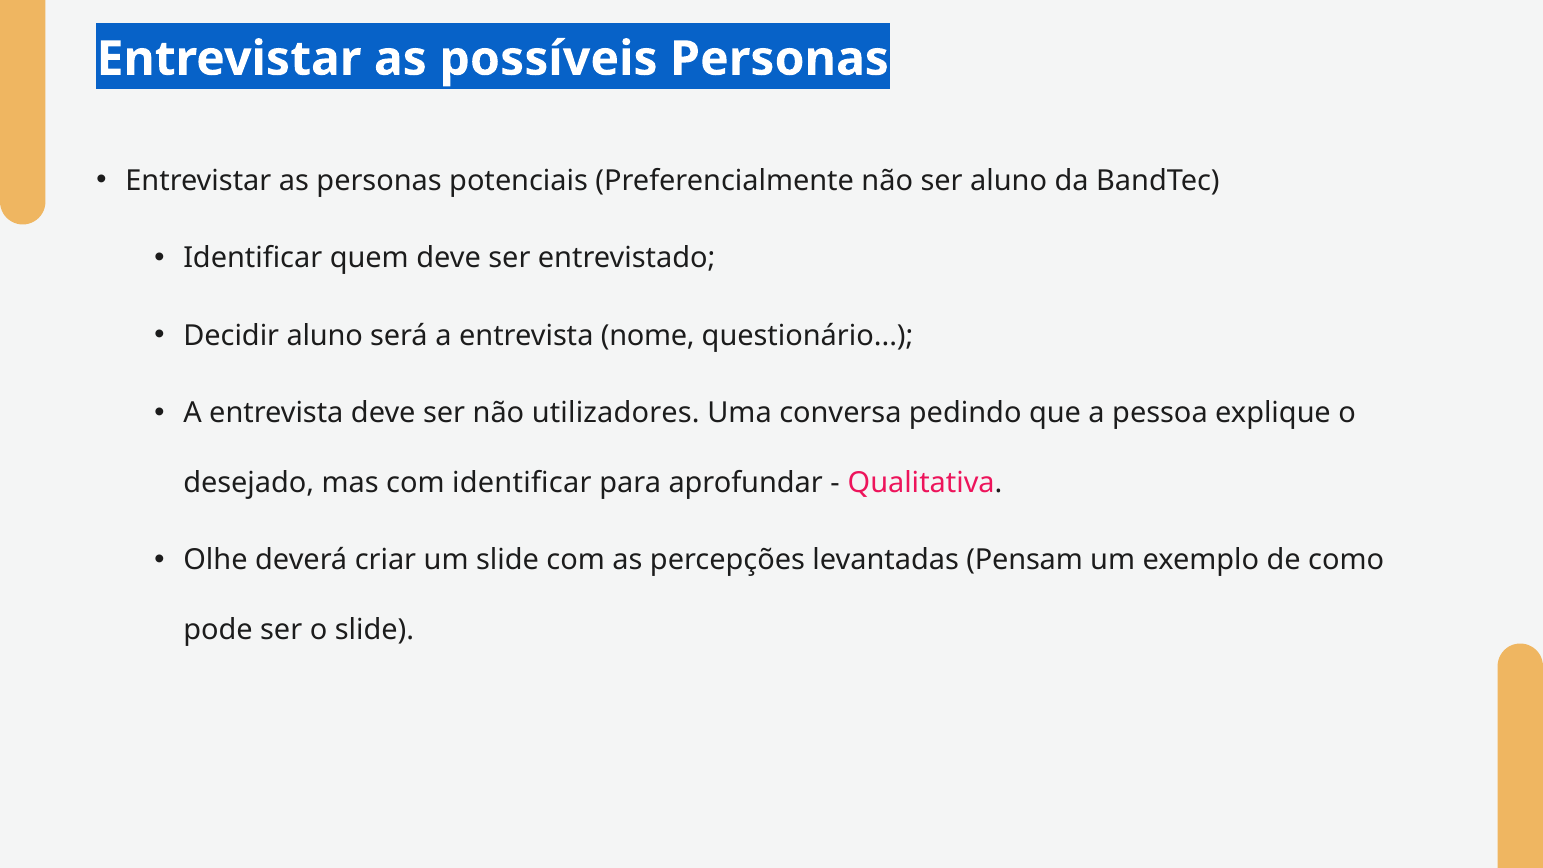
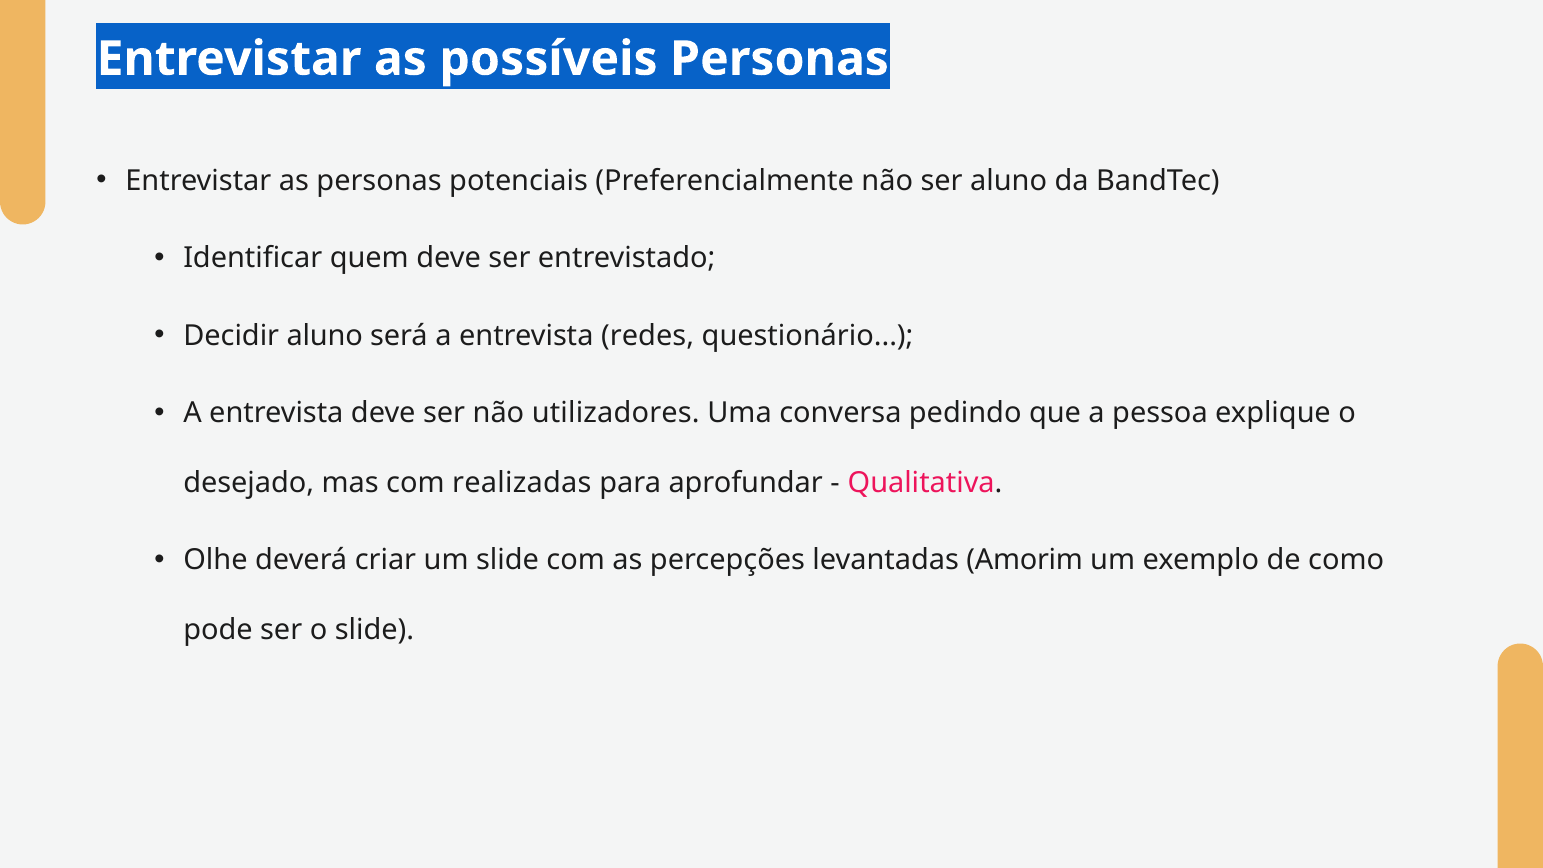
nome: nome -> redes (648, 336)
com identificar: identificar -> realizadas (522, 483)
Pensam: Pensam -> Amorim (1025, 560)
